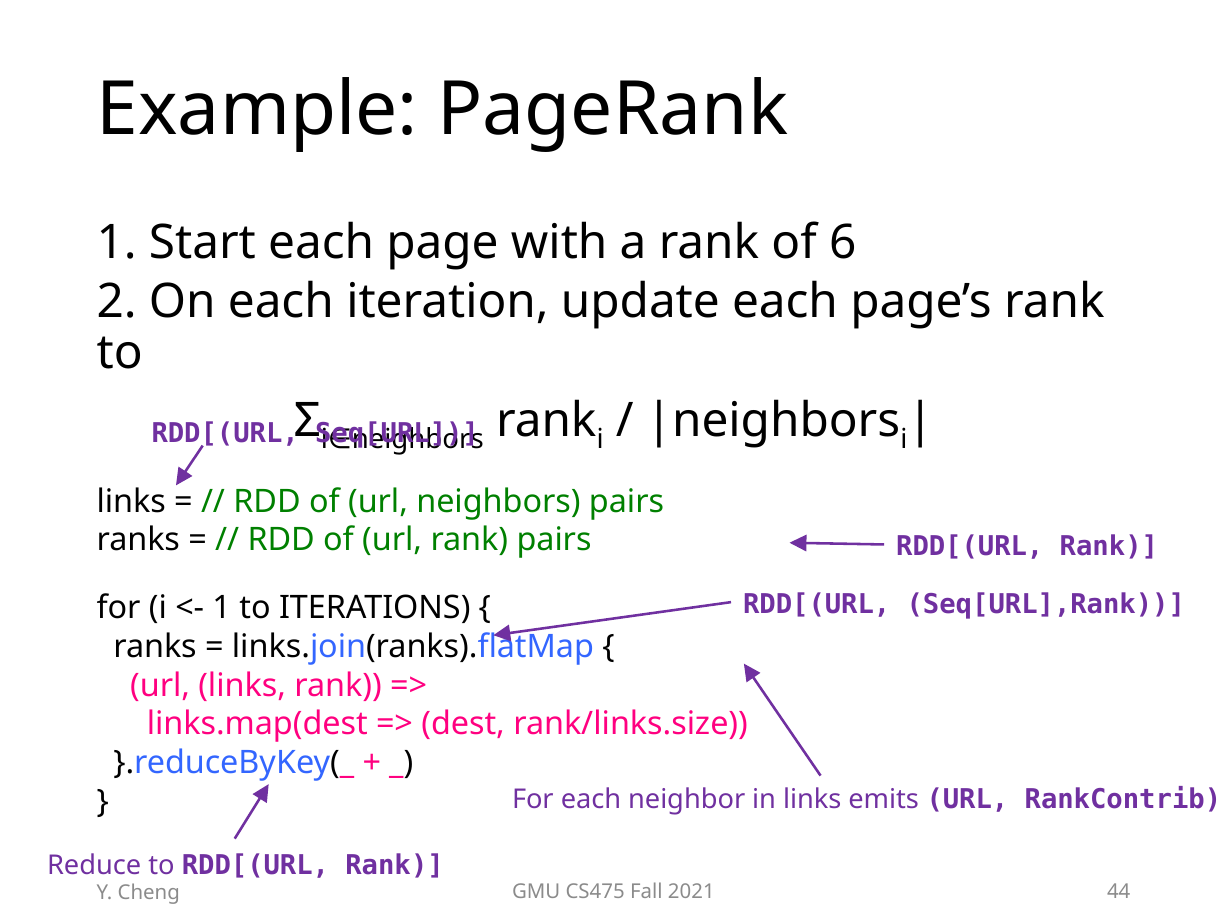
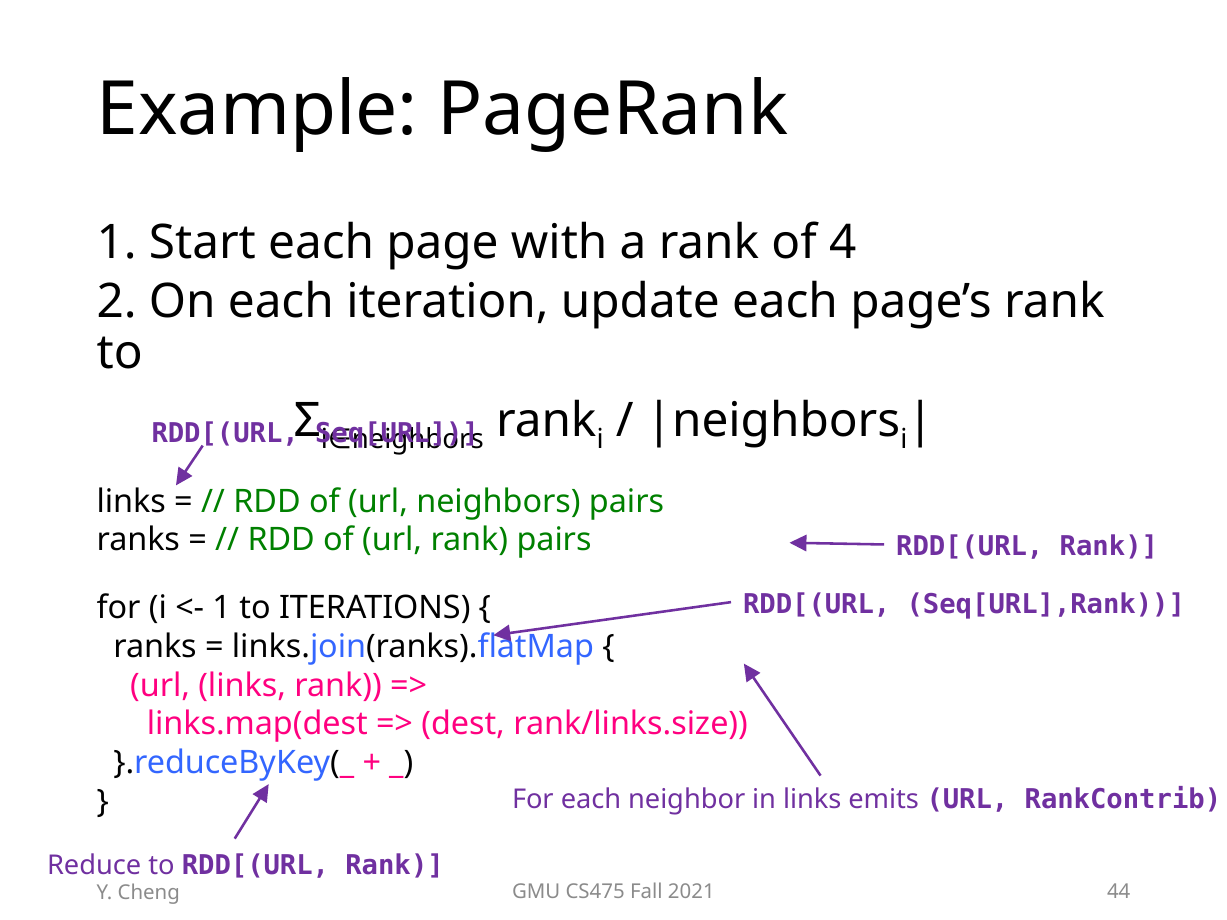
6: 6 -> 4 (843, 243)
